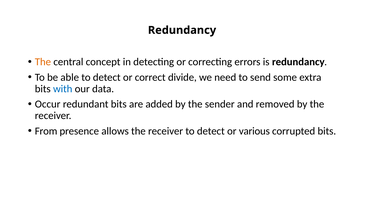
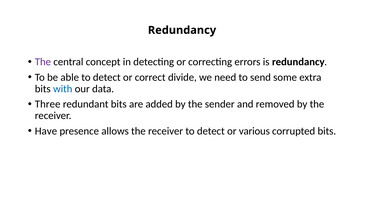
The colour: orange -> purple (43, 62)
Occur: Occur -> Three (48, 104)
From: From -> Have (46, 131)
